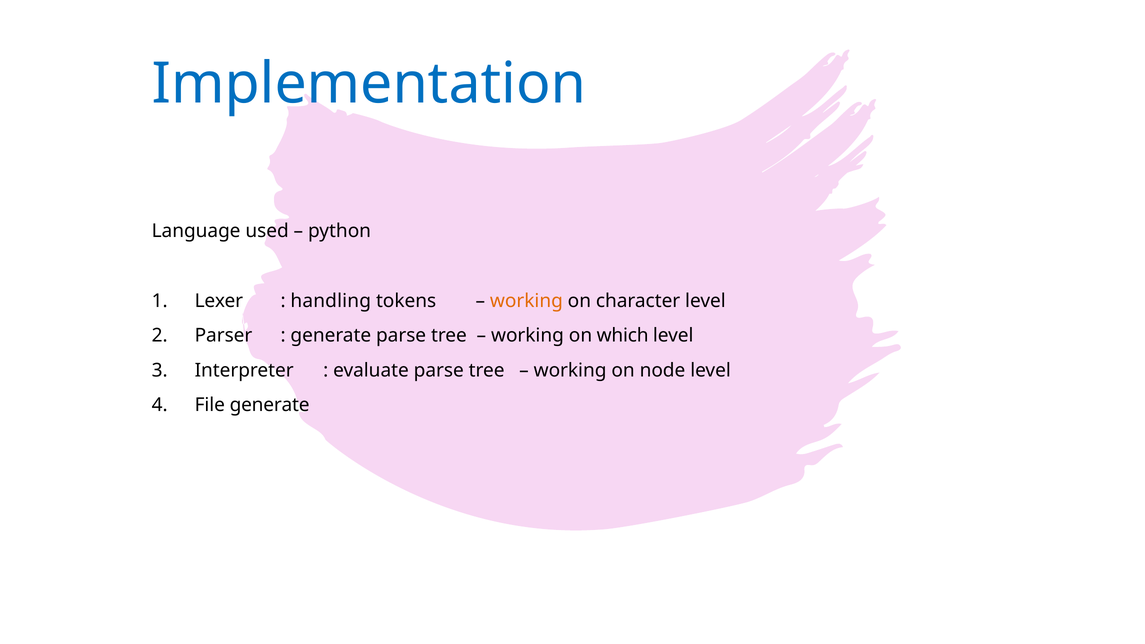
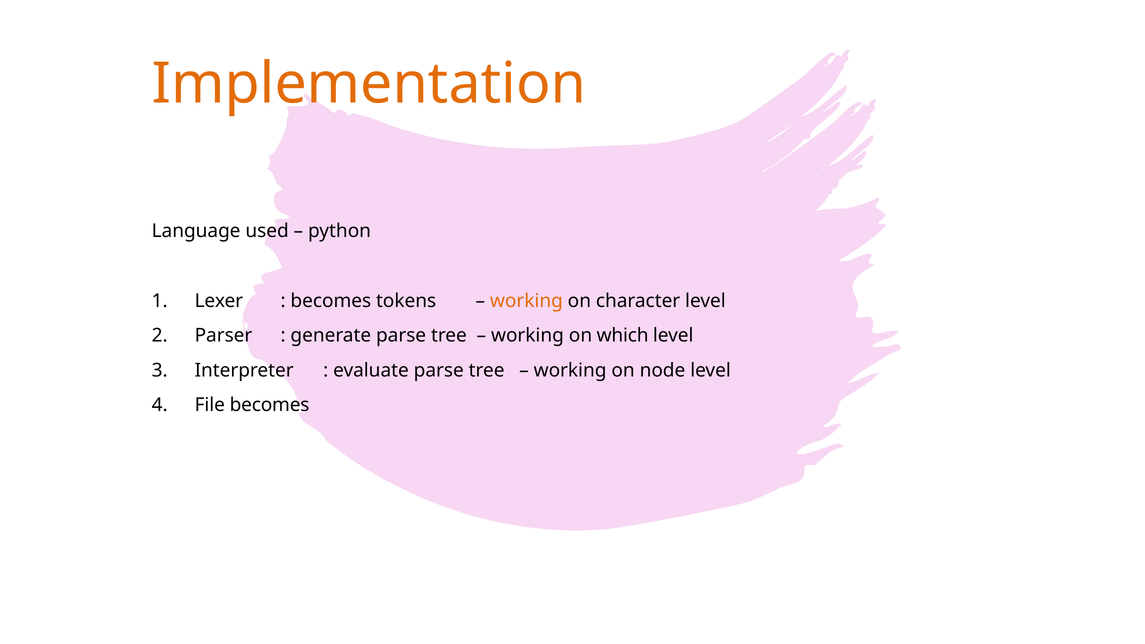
Implementation colour: blue -> orange (369, 84)
handling: handling -> becomes (331, 301)
File generate: generate -> becomes (270, 405)
